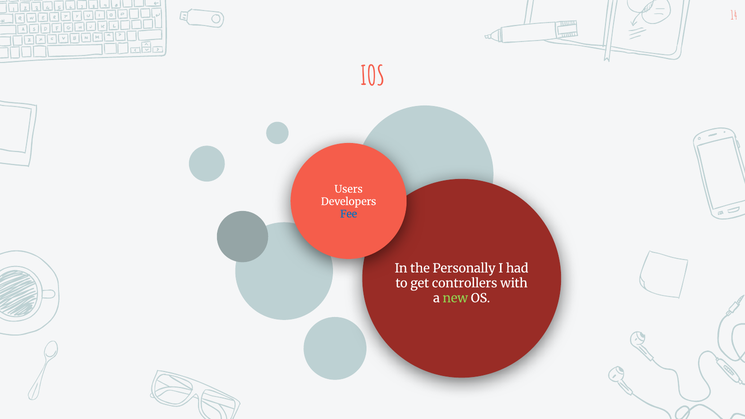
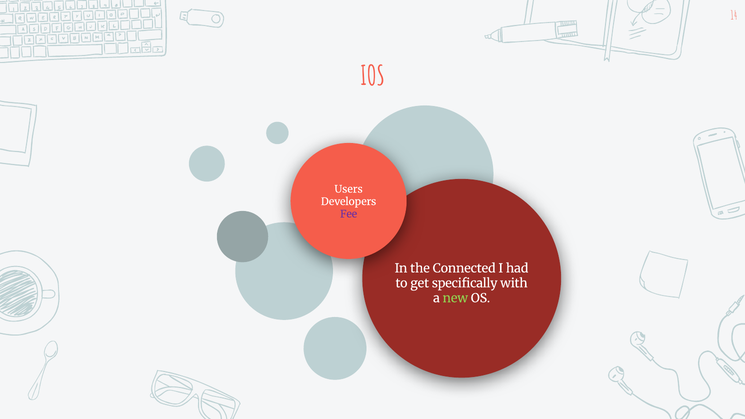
Fee colour: blue -> purple (349, 214)
Personally: Personally -> Connected (464, 268)
controllers: controllers -> specifically (465, 283)
